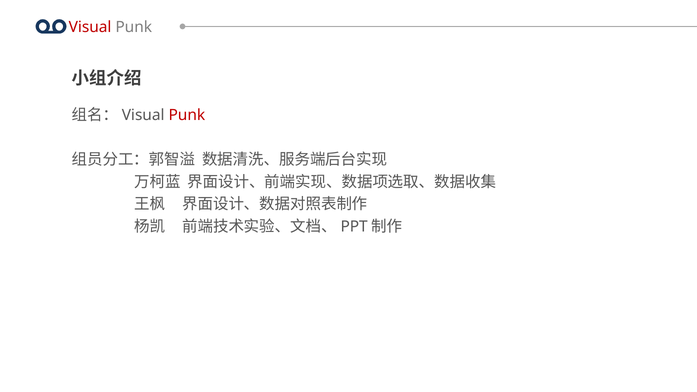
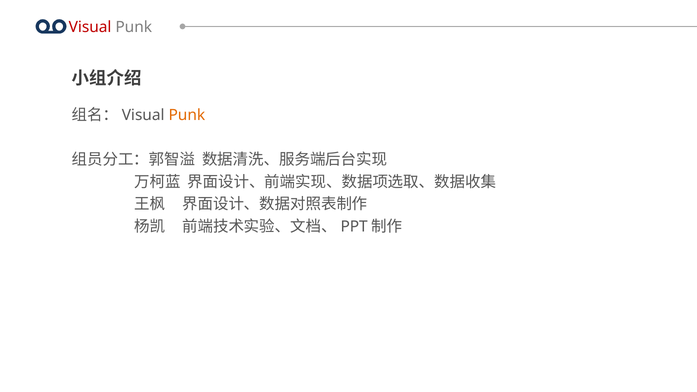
Punk colour: red -> orange (187, 115)
